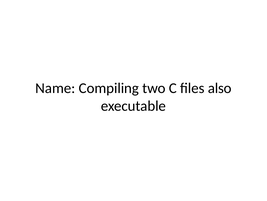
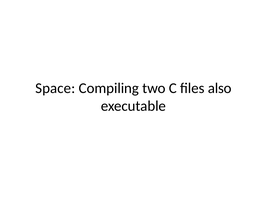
Name: Name -> Space (55, 88)
